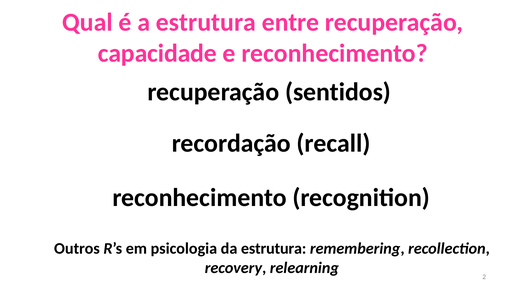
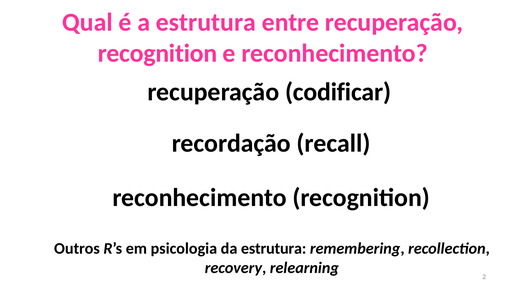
capacidade: capacidade -> recognition (157, 53)
sentidos: sentidos -> codificar (338, 92)
